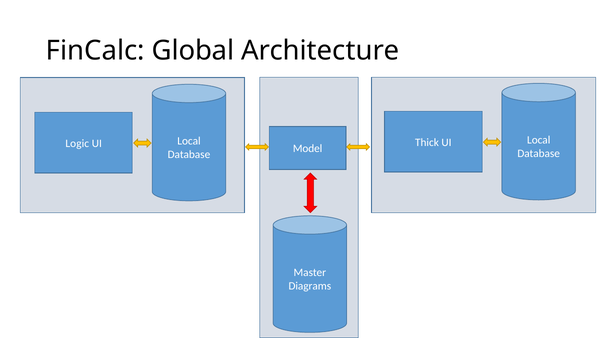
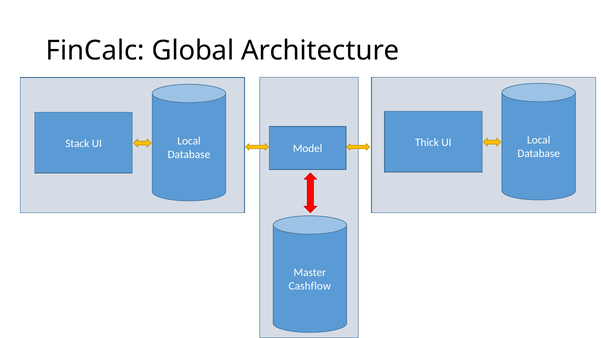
Logic: Logic -> Stack (77, 143)
Diagrams: Diagrams -> Cashflow (310, 286)
